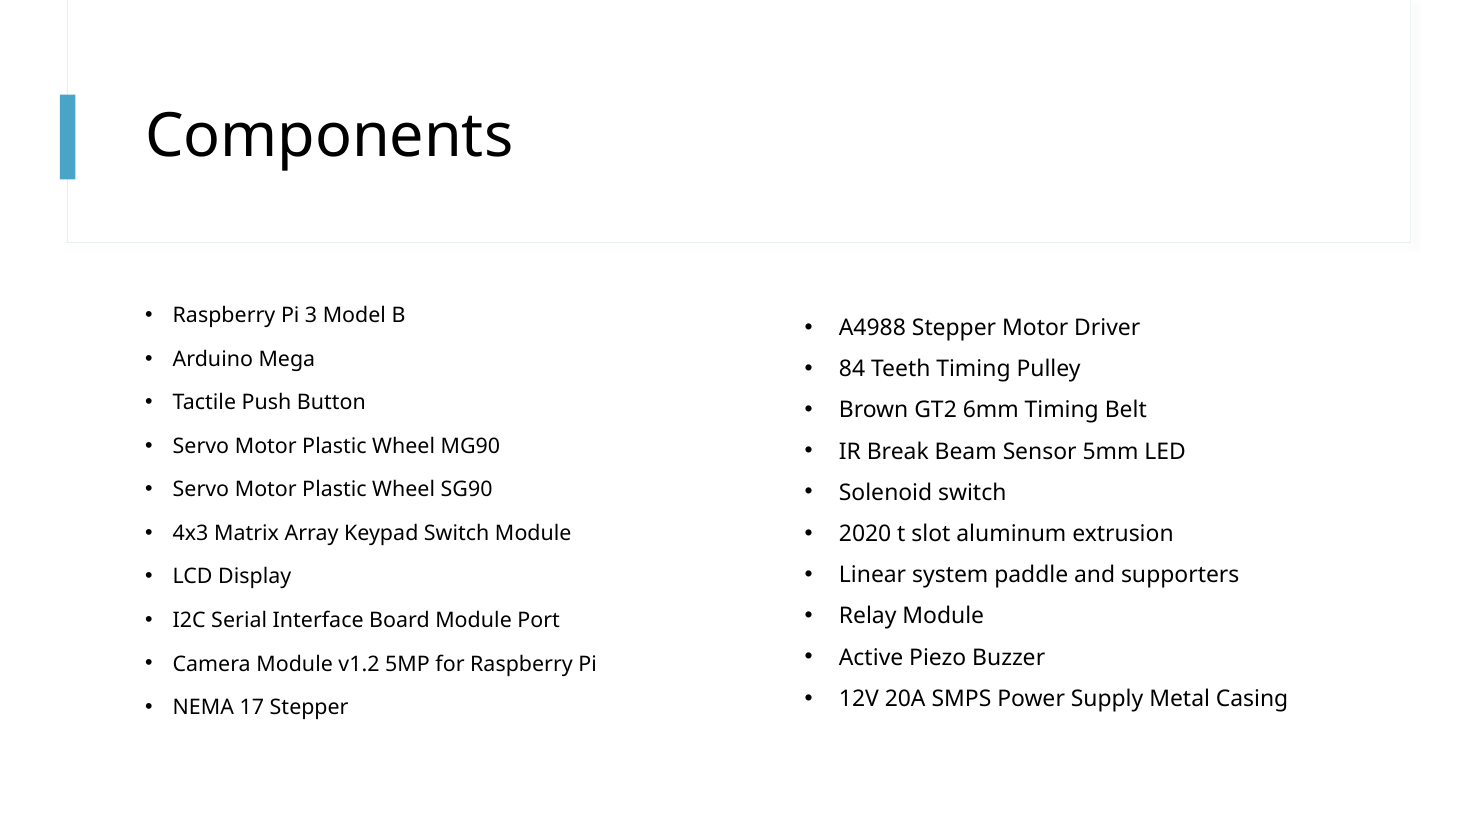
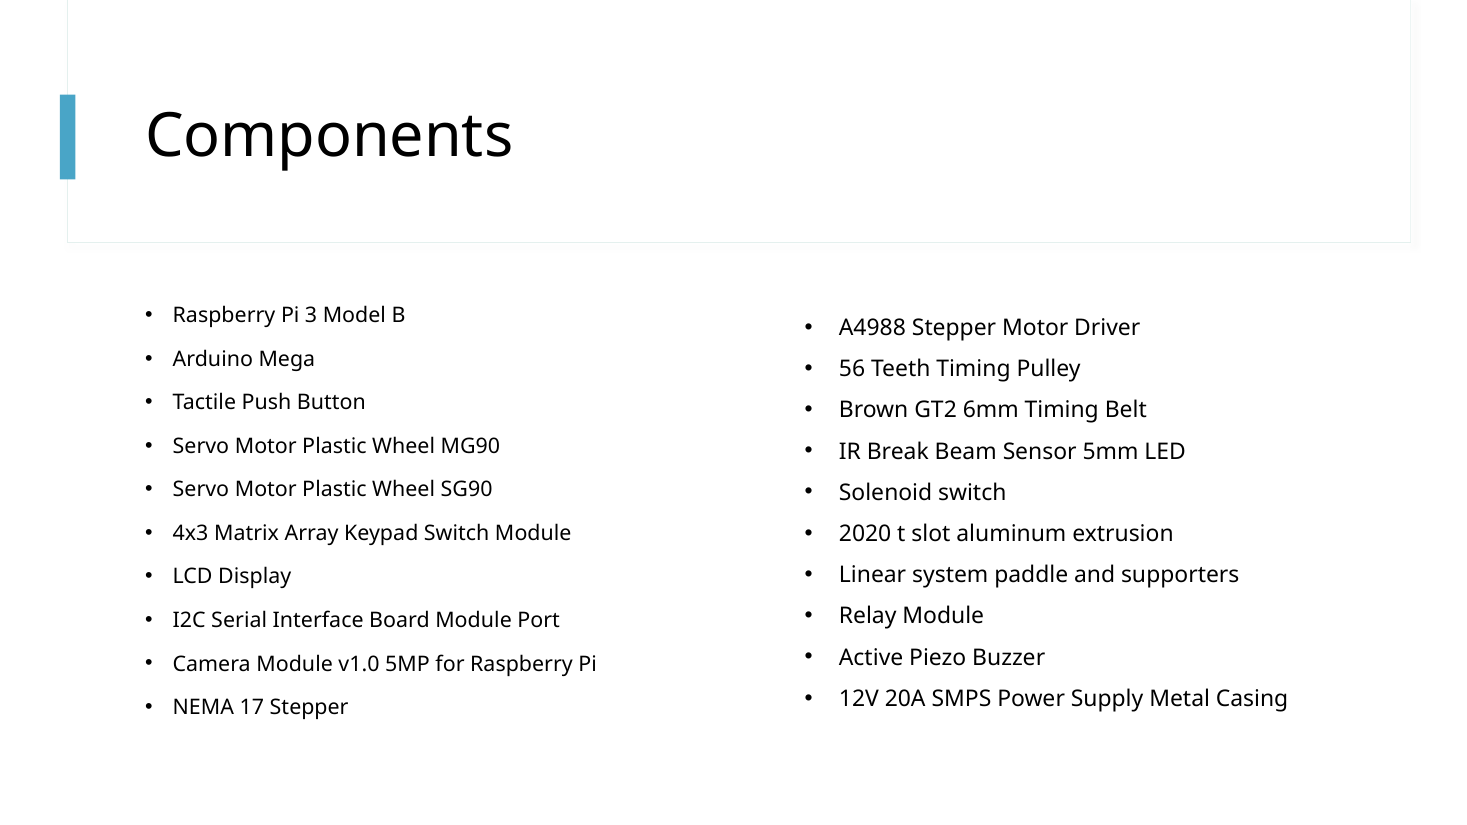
84: 84 -> 56 (852, 369)
v1.2: v1.2 -> v1.0 (359, 664)
